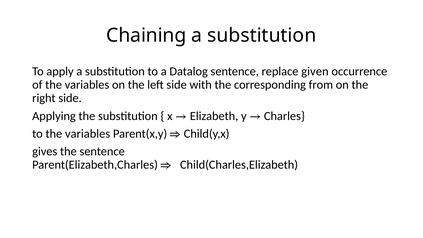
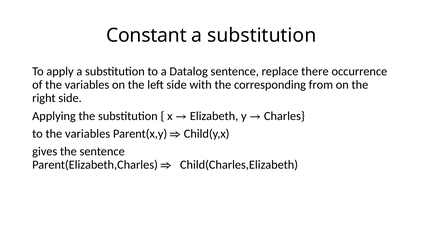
Chaining: Chaining -> Constant (146, 36)
given: given -> there (315, 72)
